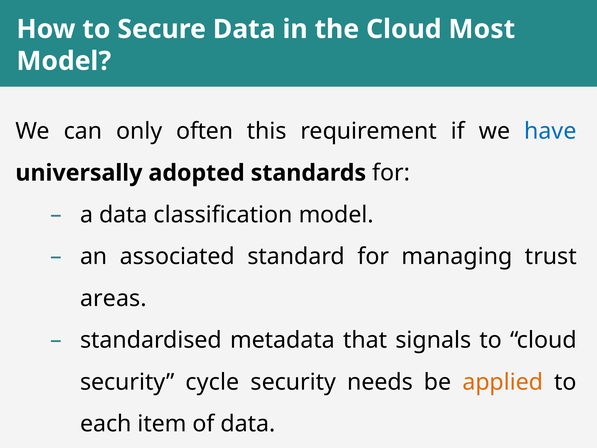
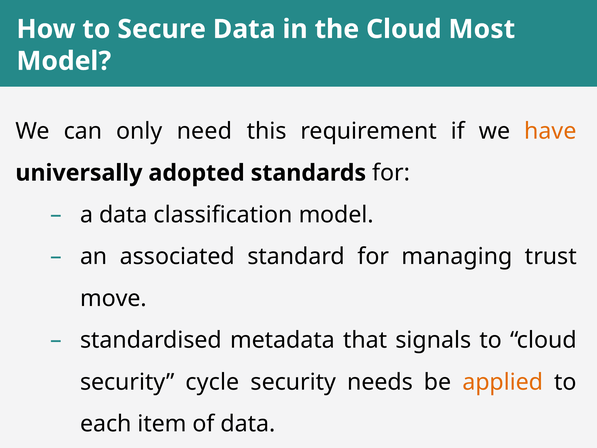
often: often -> need (204, 131)
have colour: blue -> orange (550, 131)
areas: areas -> move (113, 298)
